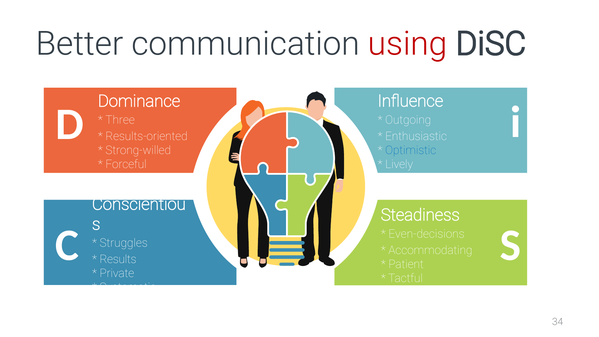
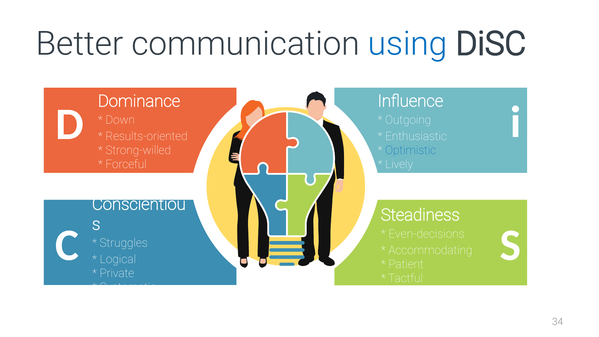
using colour: red -> blue (408, 44)
Three: Three -> Down (120, 120)
Results: Results -> Logical (118, 259)
